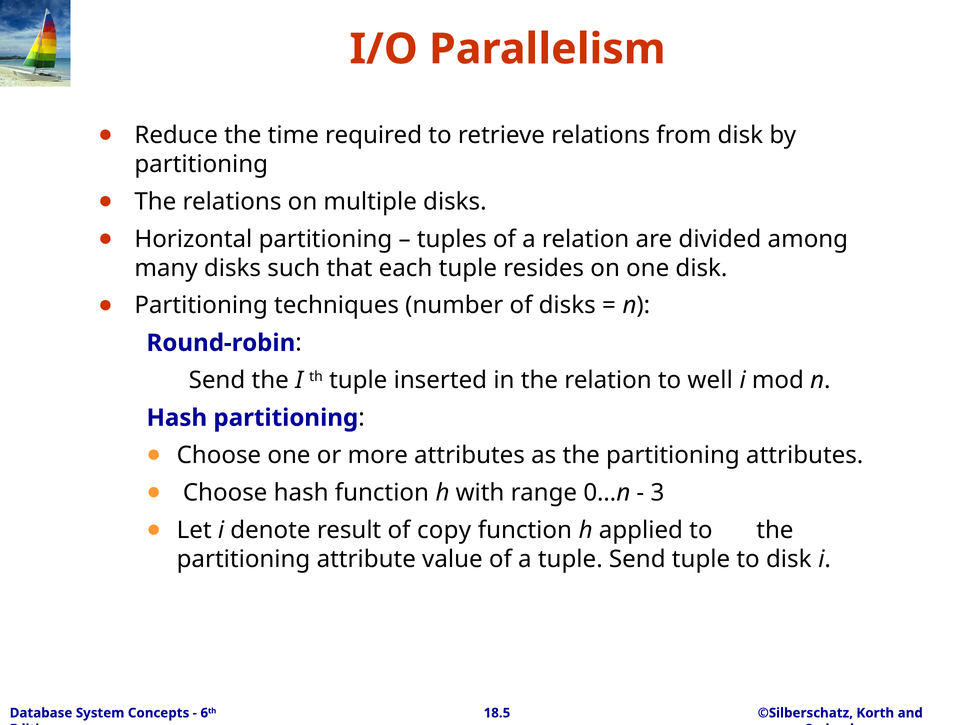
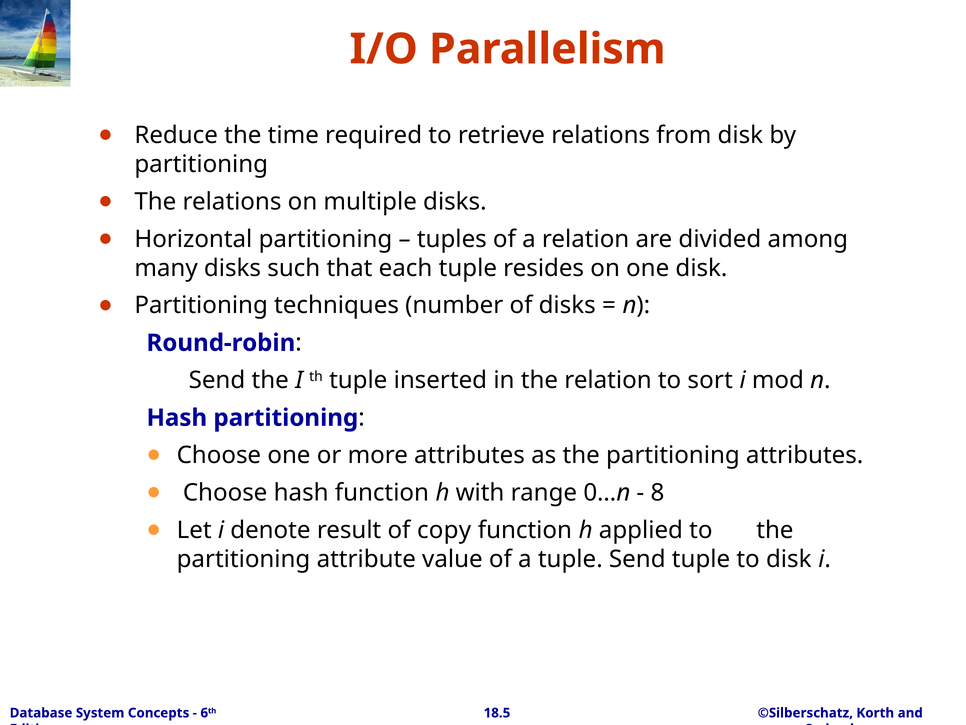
well: well -> sort (710, 380)
3: 3 -> 8 (657, 492)
